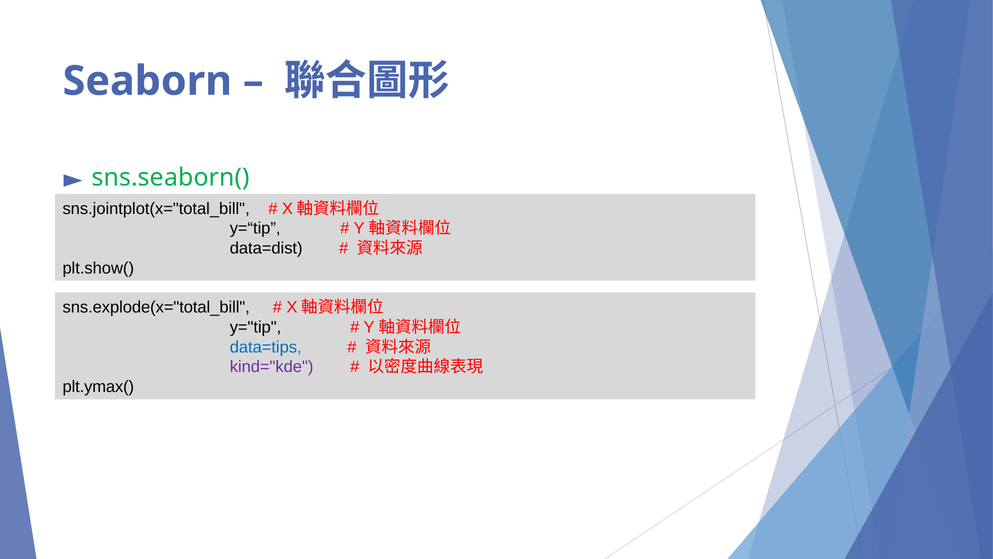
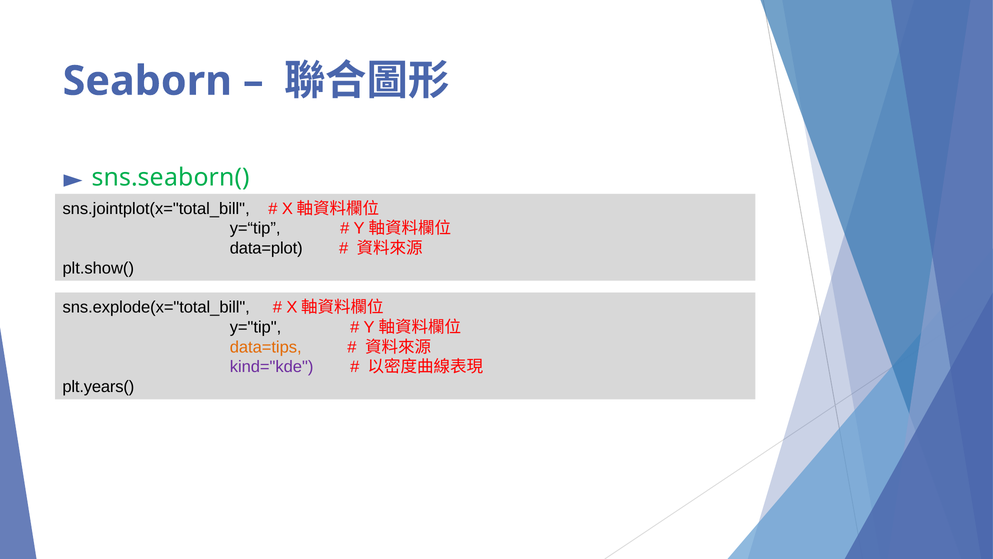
data=dist: data=dist -> data=plot (266, 248)
data=tips colour: blue -> orange (266, 347)
plt.ymax(: plt.ymax( -> plt.years( (98, 387)
